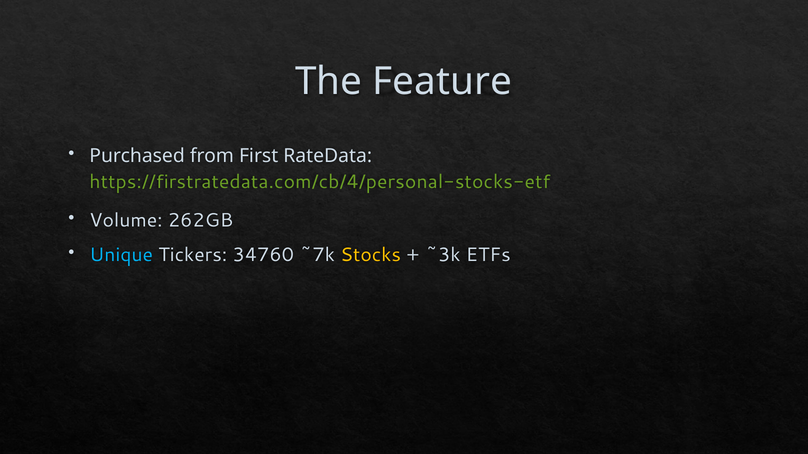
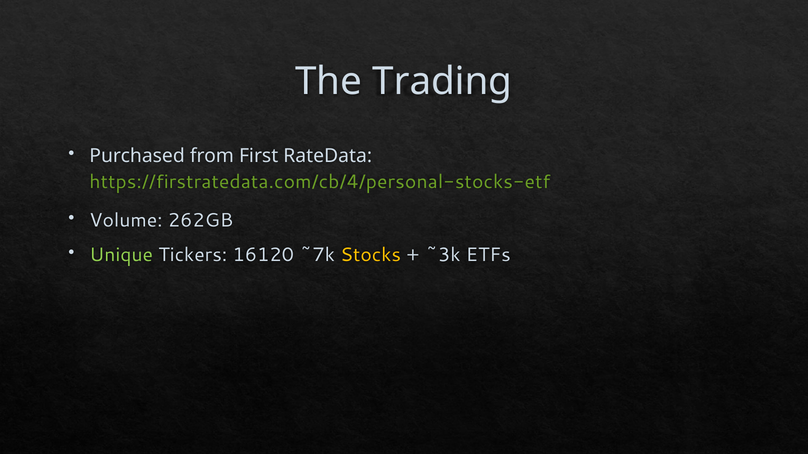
Feature: Feature -> Trading (442, 82)
Unique colour: light blue -> light green (121, 255)
34760: 34760 -> 16120 (263, 255)
